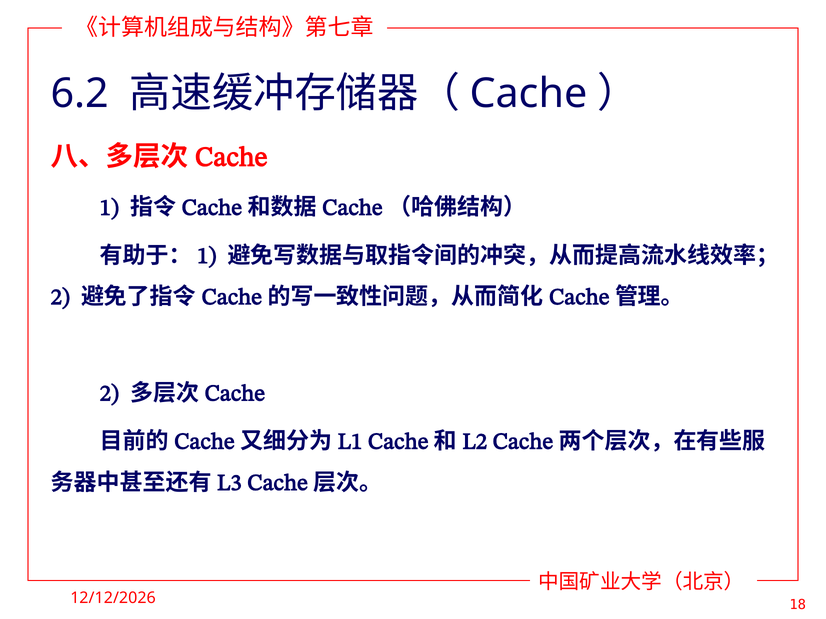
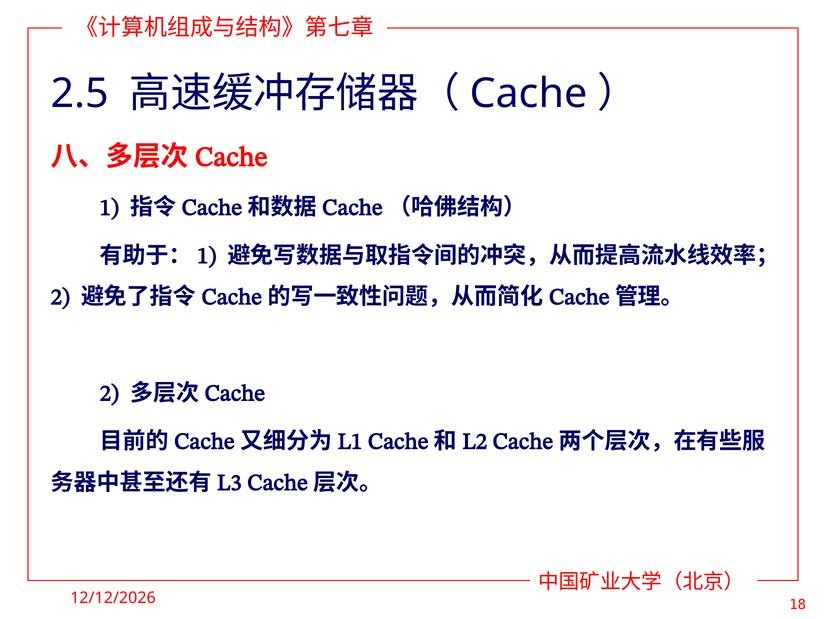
6.2: 6.2 -> 2.5 (80, 94)
